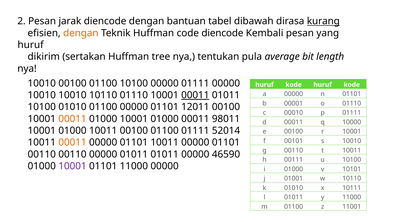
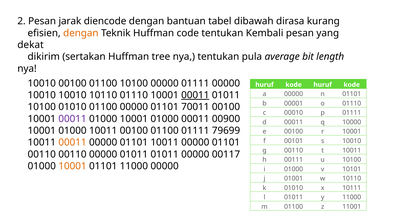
kurang underline: present -> none (323, 21)
code diencode: diencode -> tentukan (222, 33)
huruf: huruf -> dekat (31, 45)
12011: 12011 -> 70011 (195, 107)
00011 colour: orange -> purple (72, 119)
98011: 98011 -> 00900 (226, 119)
52014: 52014 -> 79699 (226, 130)
46590: 46590 -> 00117 (226, 154)
10001 colour: purple -> orange (72, 166)
